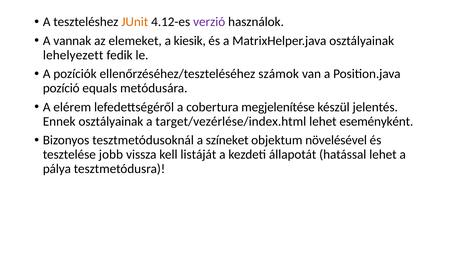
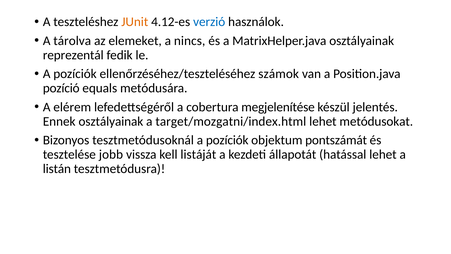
verzió colour: purple -> blue (209, 22)
vannak: vannak -> tárolva (72, 41)
kiesik: kiesik -> nincs (190, 41)
lehelyezett: lehelyezett -> reprezentál (73, 55)
target/vezérlése/index.html: target/vezérlése/index.html -> target/mozgatni/index.html (231, 121)
eseményként: eseményként -> metódusokat (376, 121)
tesztmetódusoknál a színeket: színeket -> pozíciók (227, 140)
növelésével: növelésével -> pontszámát (336, 140)
pálya: pálya -> listán (57, 169)
